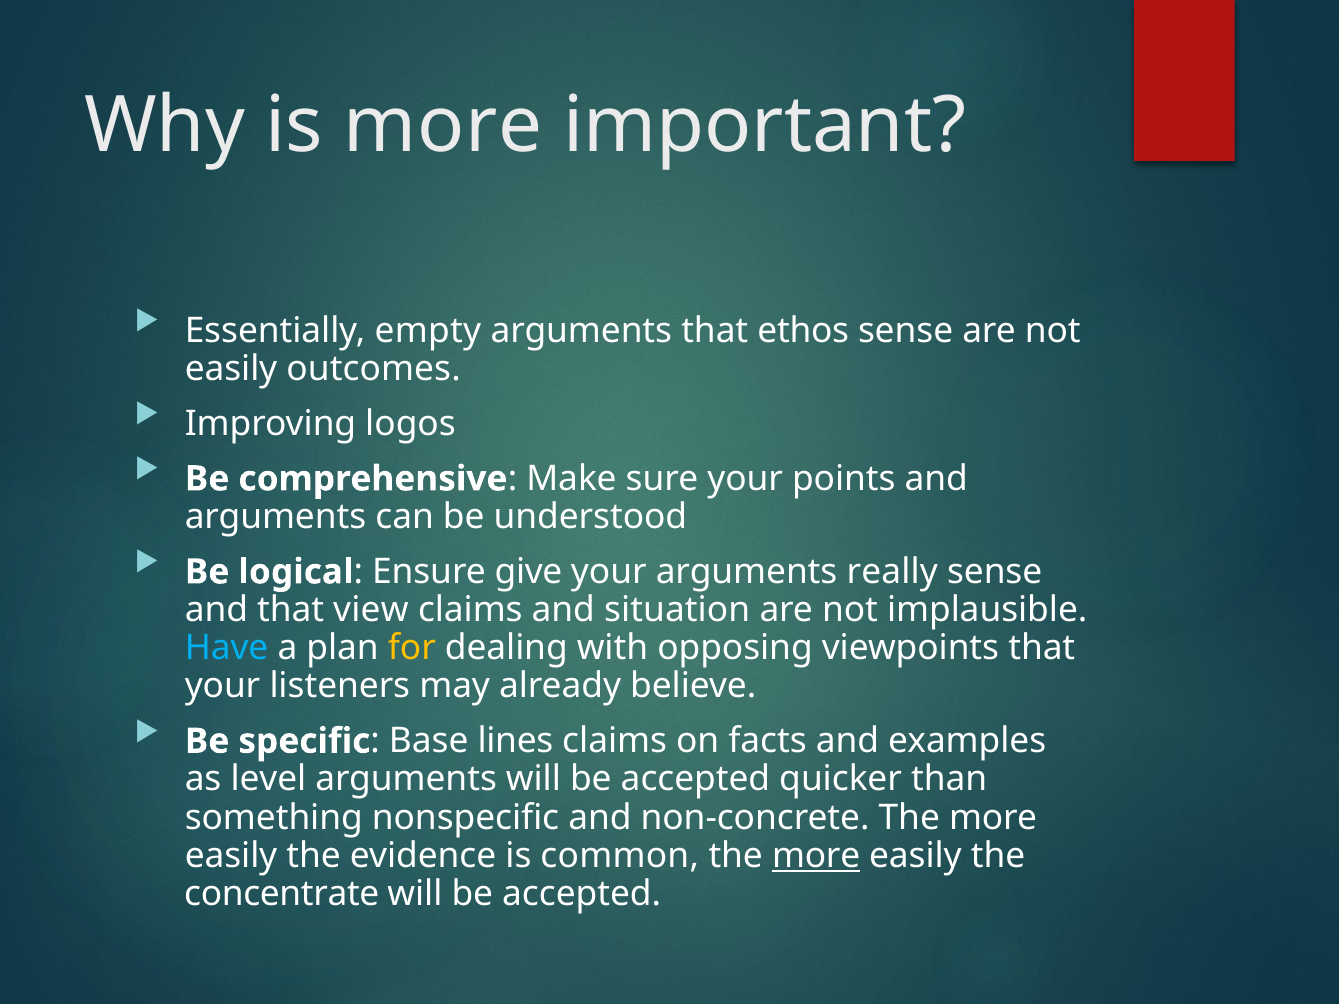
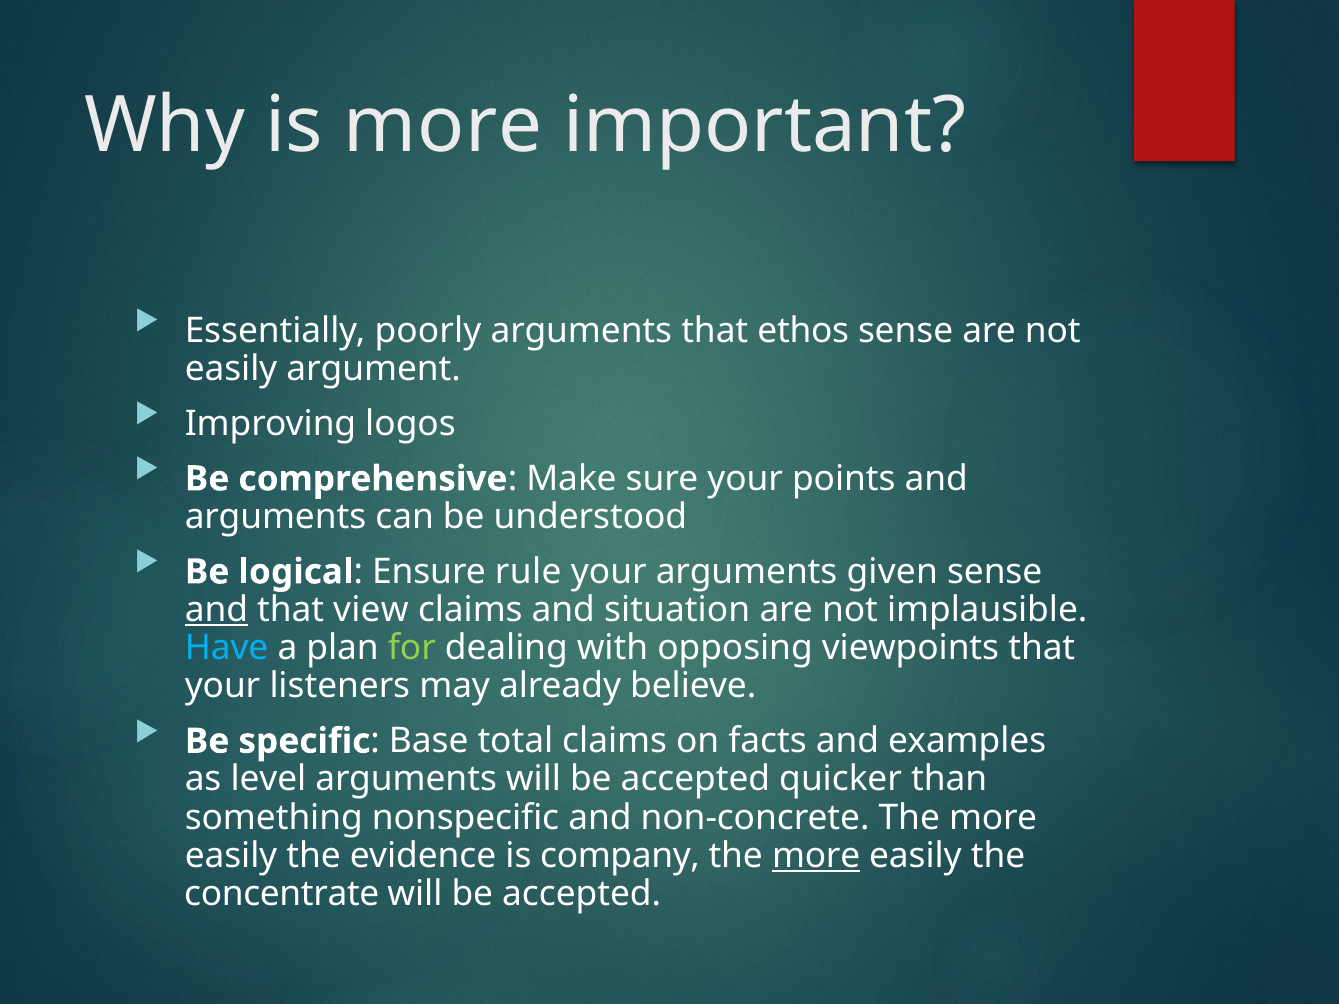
empty: empty -> poorly (428, 331)
outcomes: outcomes -> argument (374, 369)
give: give -> rule (528, 572)
really: really -> given (892, 572)
and underline: none -> present (216, 610)
for colour: yellow -> light green (412, 648)
lines: lines -> total (515, 741)
common: common -> company (620, 856)
